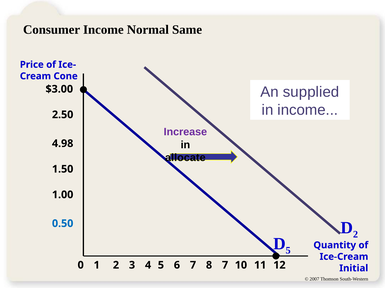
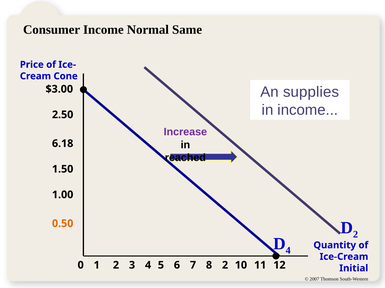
supplied: supplied -> supplies (311, 92)
4.98: 4.98 -> 6.18 (63, 144)
allocate: allocate -> reached (185, 158)
0.50 colour: blue -> orange (63, 224)
5: 5 -> 4 (288, 251)
8 7: 7 -> 2 (225, 266)
